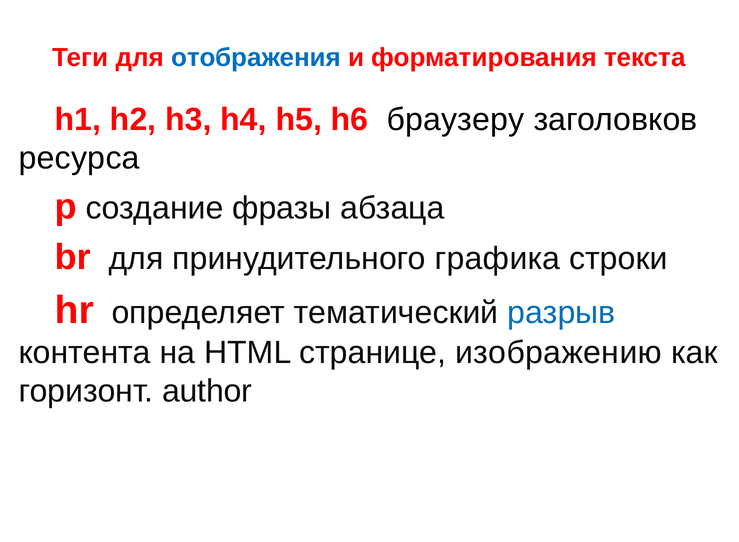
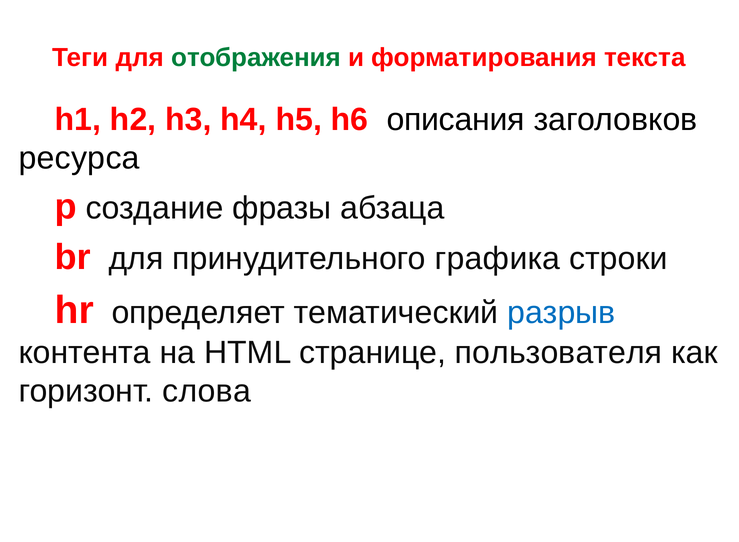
отображения colour: blue -> green (256, 58)
браузеру: браузеру -> описания (456, 120)
изображению: изображению -> пользователя (559, 352)
author: author -> слова (207, 391)
